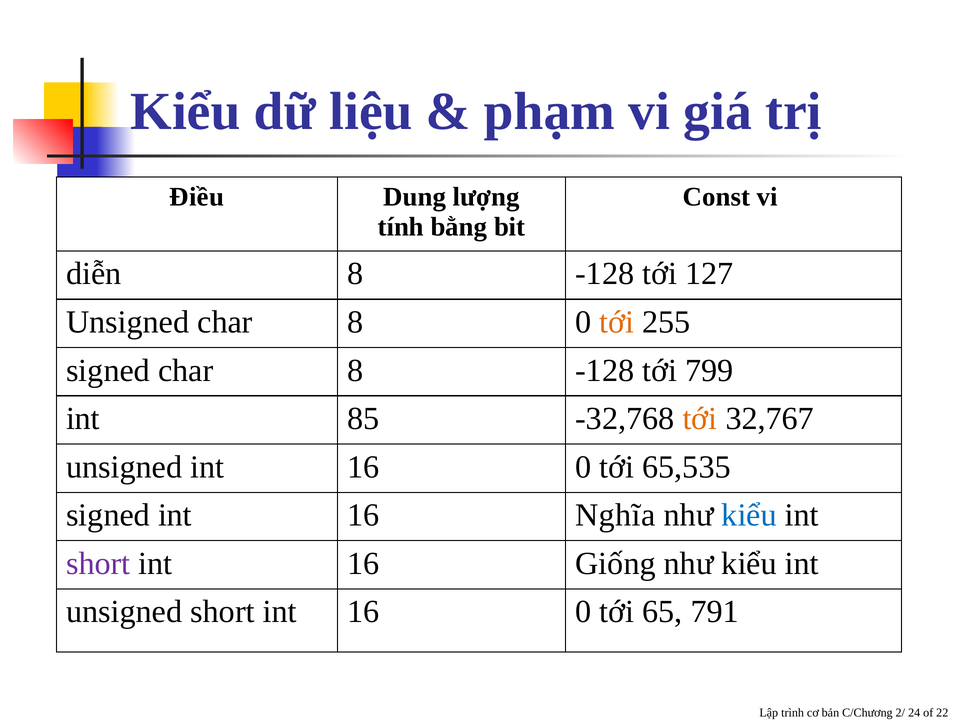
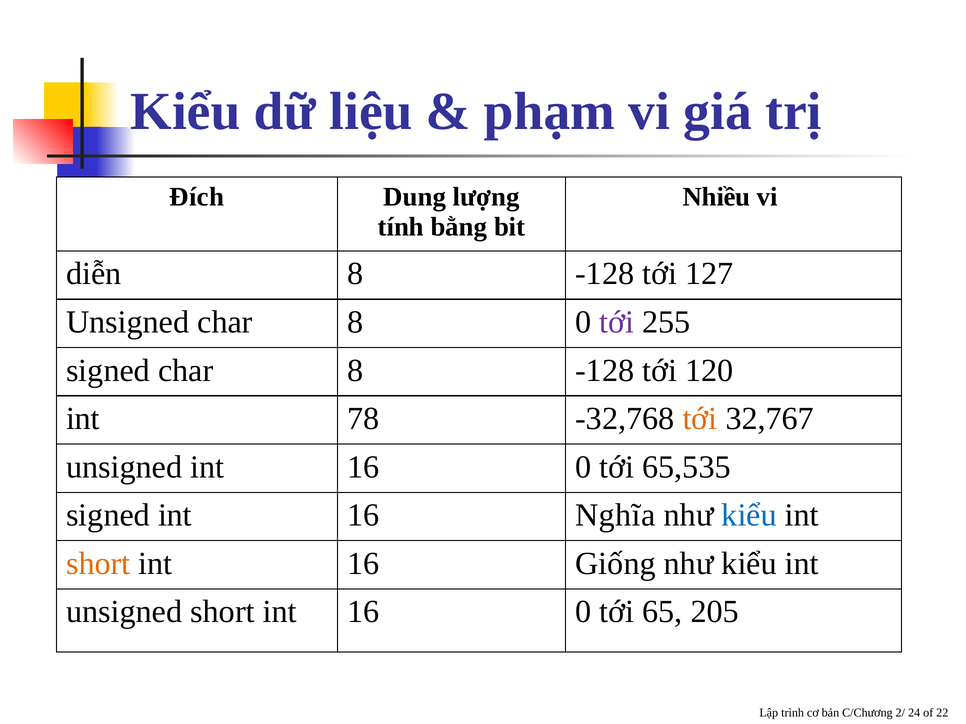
Điều: Điều -> Đích (197, 197)
Const: Const -> Nhiều (717, 197)
tới colour: orange -> purple (617, 322)
799: 799 -> 120 (709, 371)
85: 85 -> 78 (363, 419)
short colour: purple -> orange (98, 564)
791: 791 -> 205 (715, 612)
